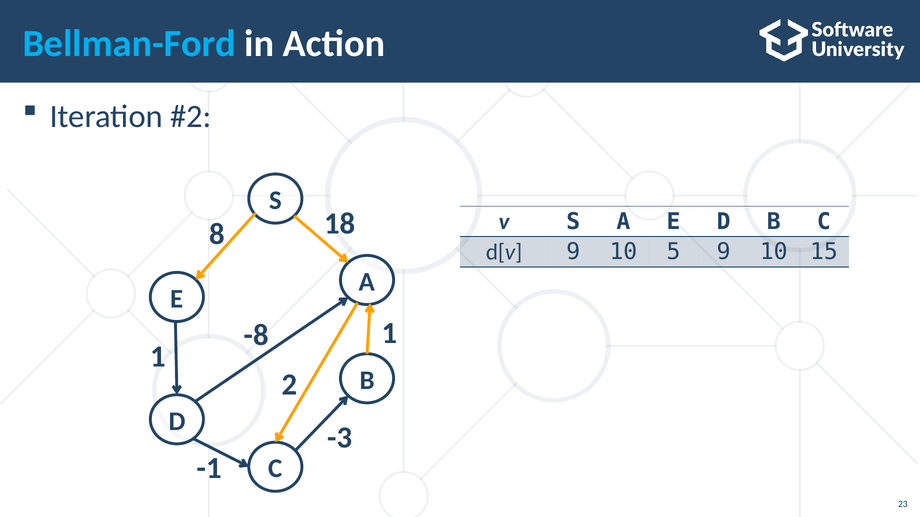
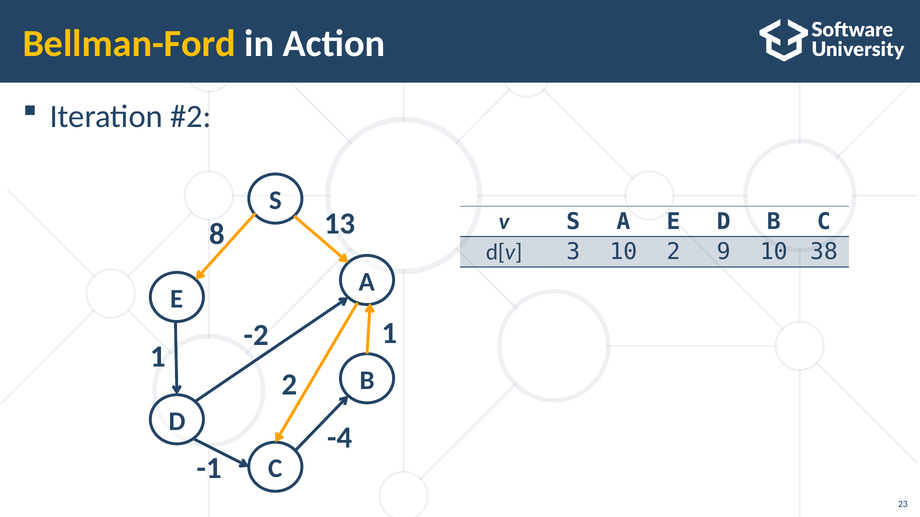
Bellman-Ford colour: light blue -> yellow (129, 44)
18: 18 -> 13 (340, 224)
d[v 9: 9 -> 3 (573, 252)
10 5: 5 -> 2 (673, 252)
15: 15 -> 38 (824, 252)
-8: -8 -> -2 (256, 336)
-3: -3 -> -4 (340, 438)
